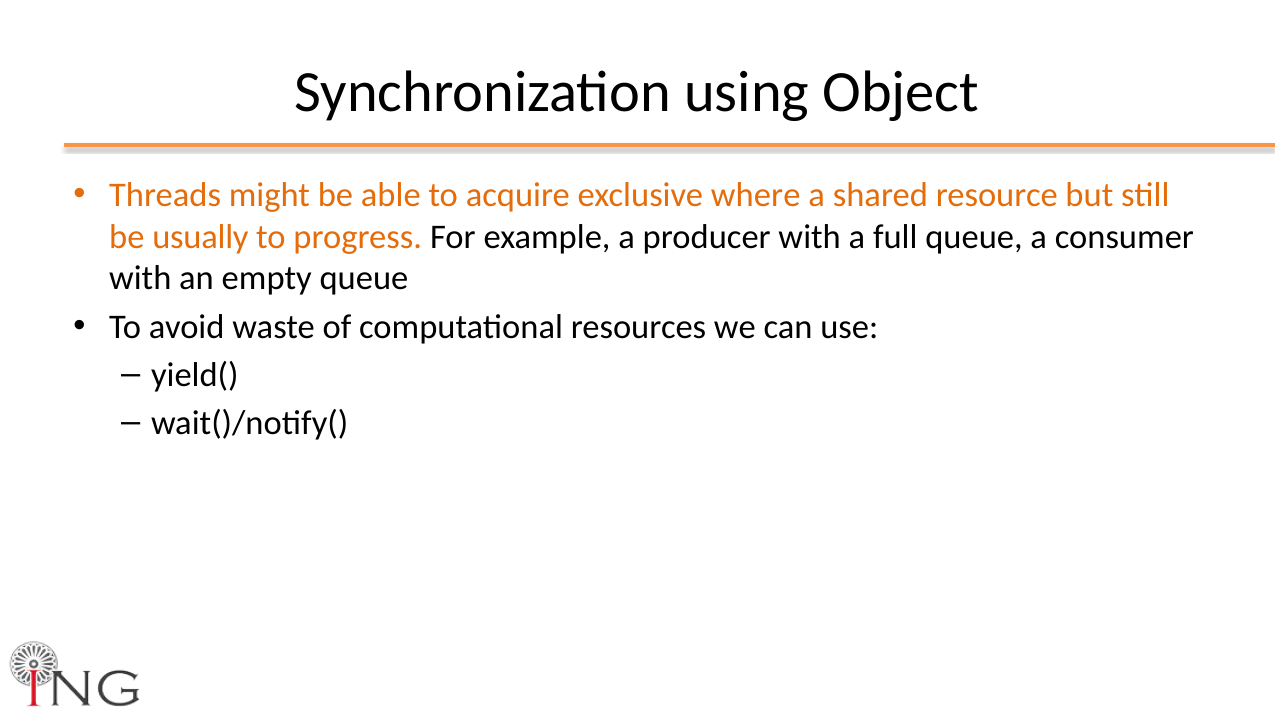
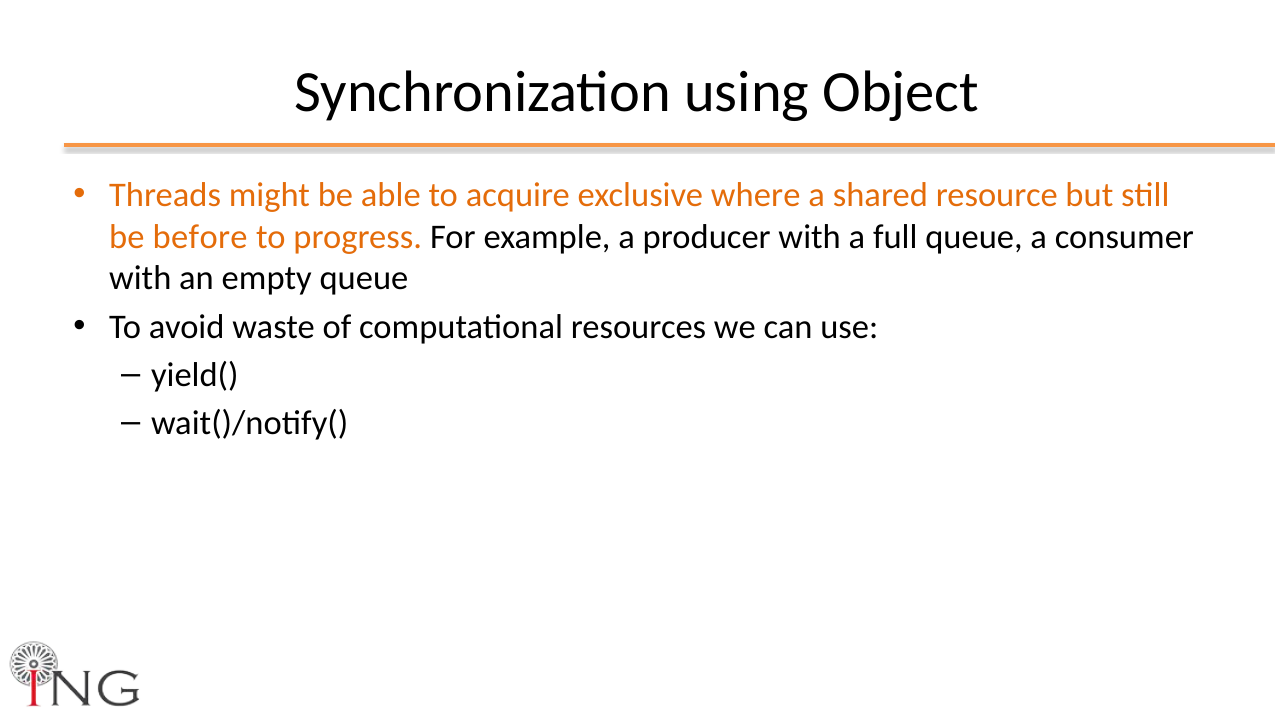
usually: usually -> before (200, 237)
